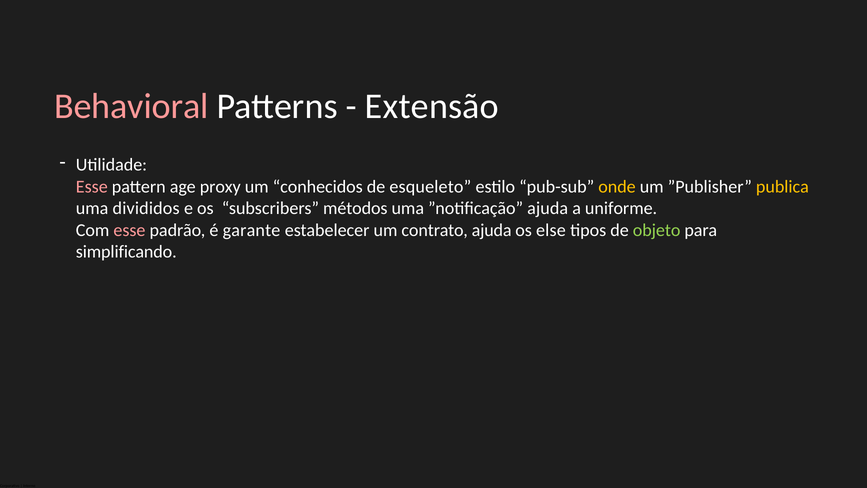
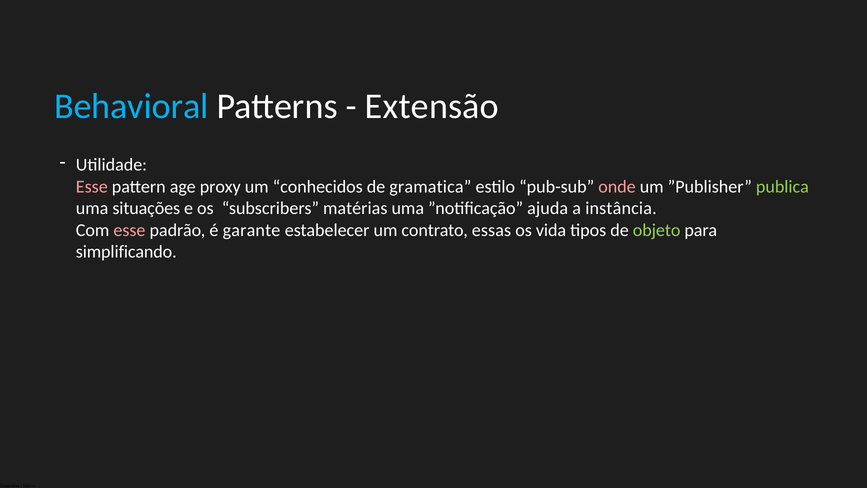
Behavioral colour: pink -> light blue (131, 106)
esqueleto: esqueleto -> gramatica (430, 187)
onde colour: yellow -> pink (617, 187)
publica colour: yellow -> light green (782, 187)
divididos: divididos -> situações (146, 208)
métodos: métodos -> matérias (355, 208)
uniforme: uniforme -> instância (621, 208)
contrato ajuda: ajuda -> essas (491, 230)
else: else -> vida (551, 230)
